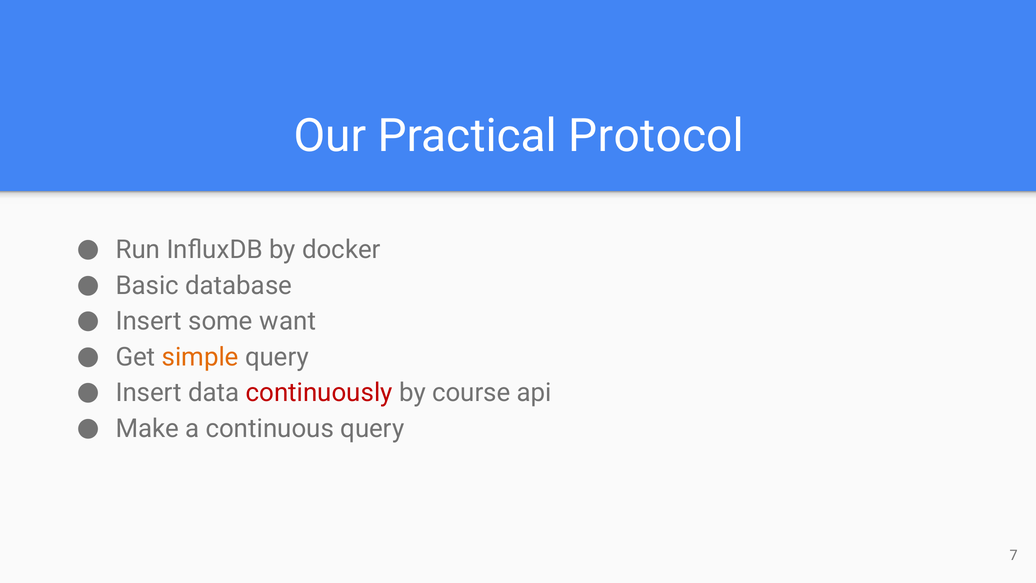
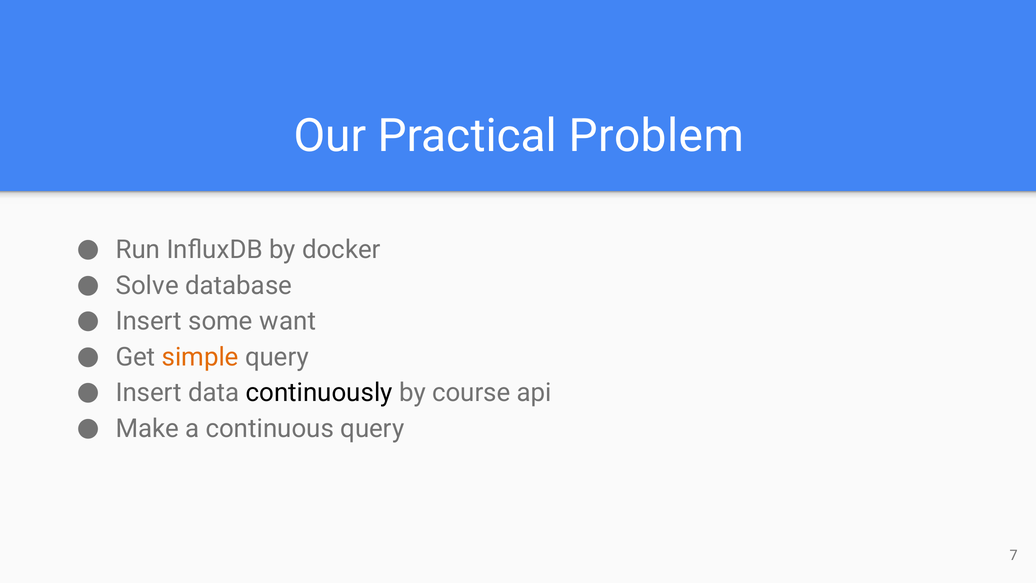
Protocol: Protocol -> Problem (656, 136)
Basic: Basic -> Solve (147, 286)
continuously colour: red -> black (319, 393)
